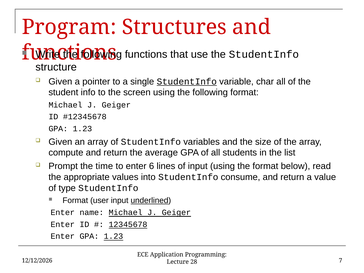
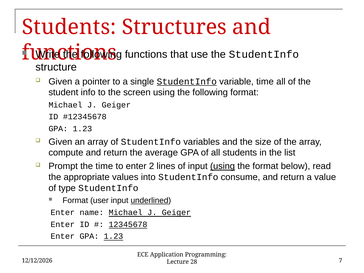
Program: Program -> Students (69, 27)
variable char: char -> time (265, 82)
6: 6 -> 2 (152, 166)
using underline: none -> present (223, 166)
